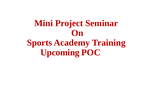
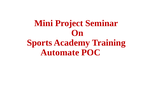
Upcoming: Upcoming -> Automate (60, 53)
